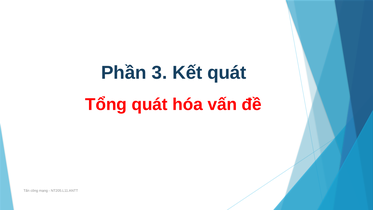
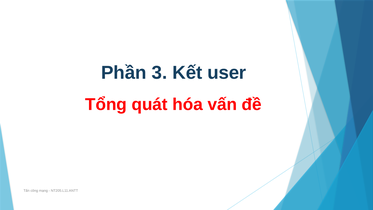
Kết quát: quát -> user (227, 73)
